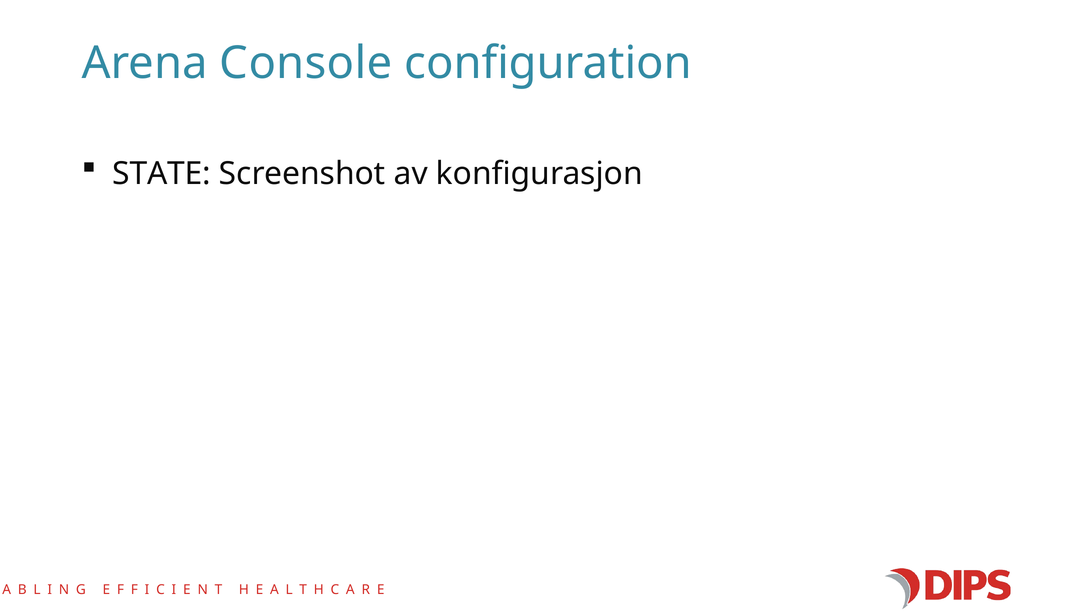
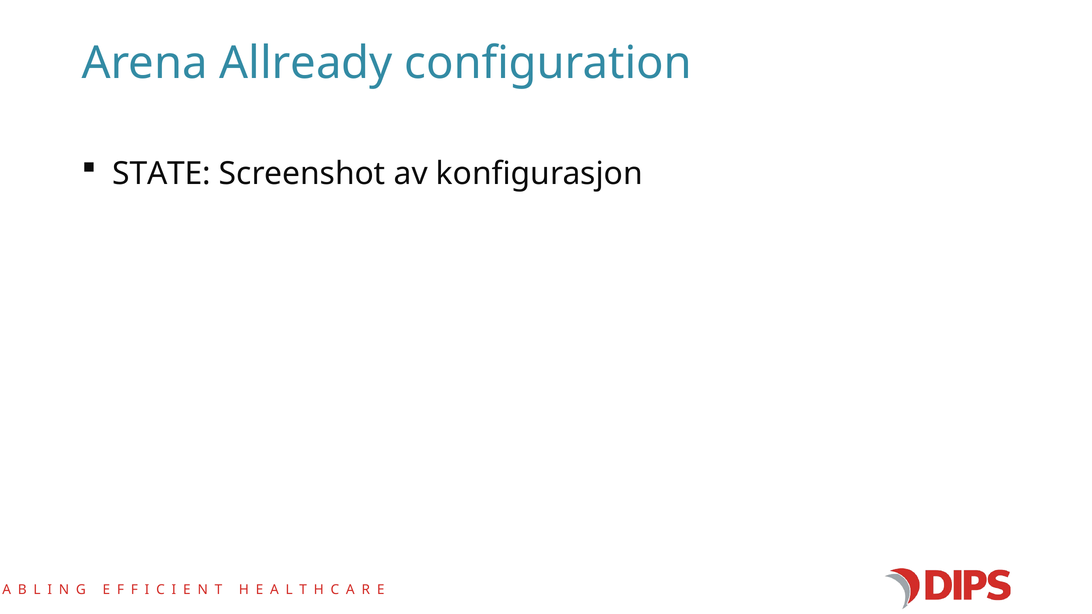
Console: Console -> Allready (306, 63)
